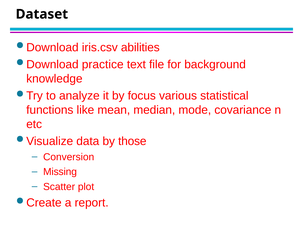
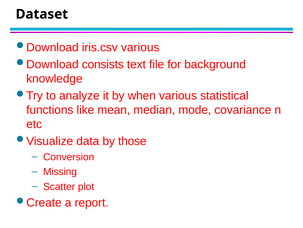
iris.csv abilities: abilities -> various (140, 47)
practice: practice -> consists (103, 64)
focus: focus -> when (142, 95)
